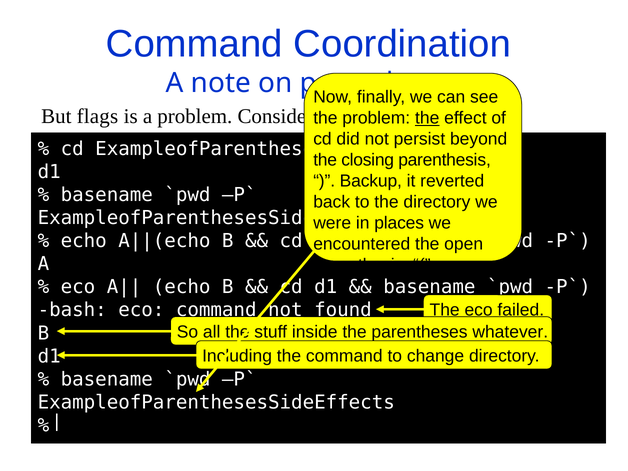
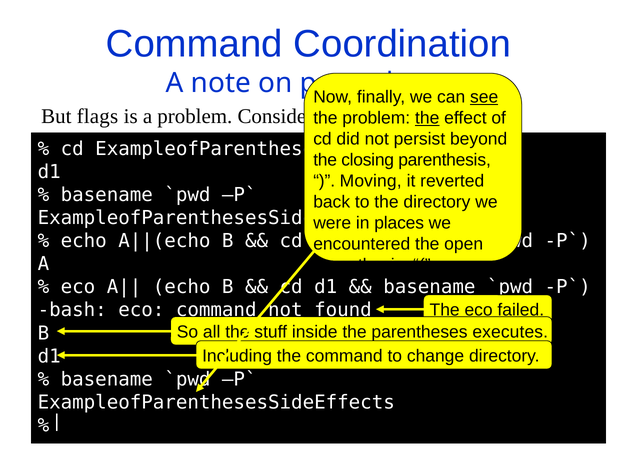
see underline: none -> present (484, 97)
Backup: Backup -> Moving (371, 181)
whatever: whatever -> executes (510, 332)
